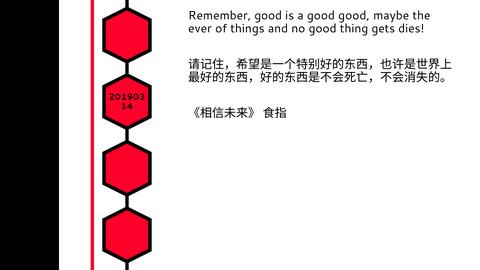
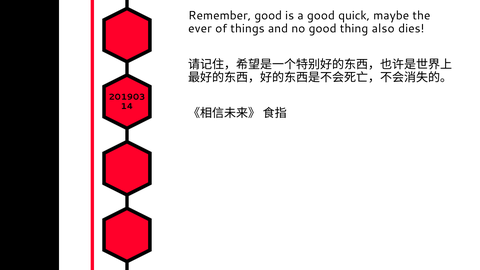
good good: good -> quick (354, 16)
gets: gets -> also (383, 29)
